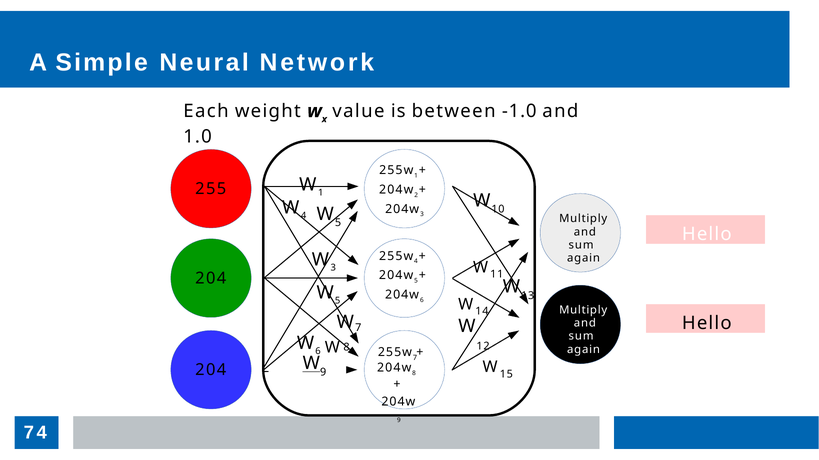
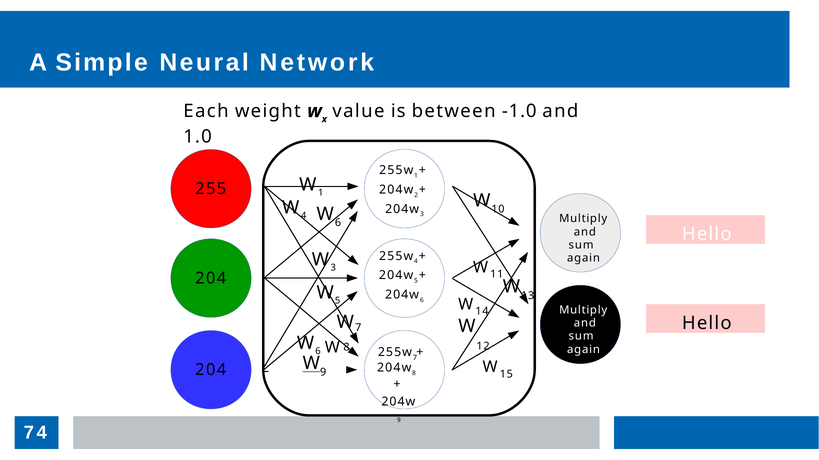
5: 5 -> 6 (338, 223)
